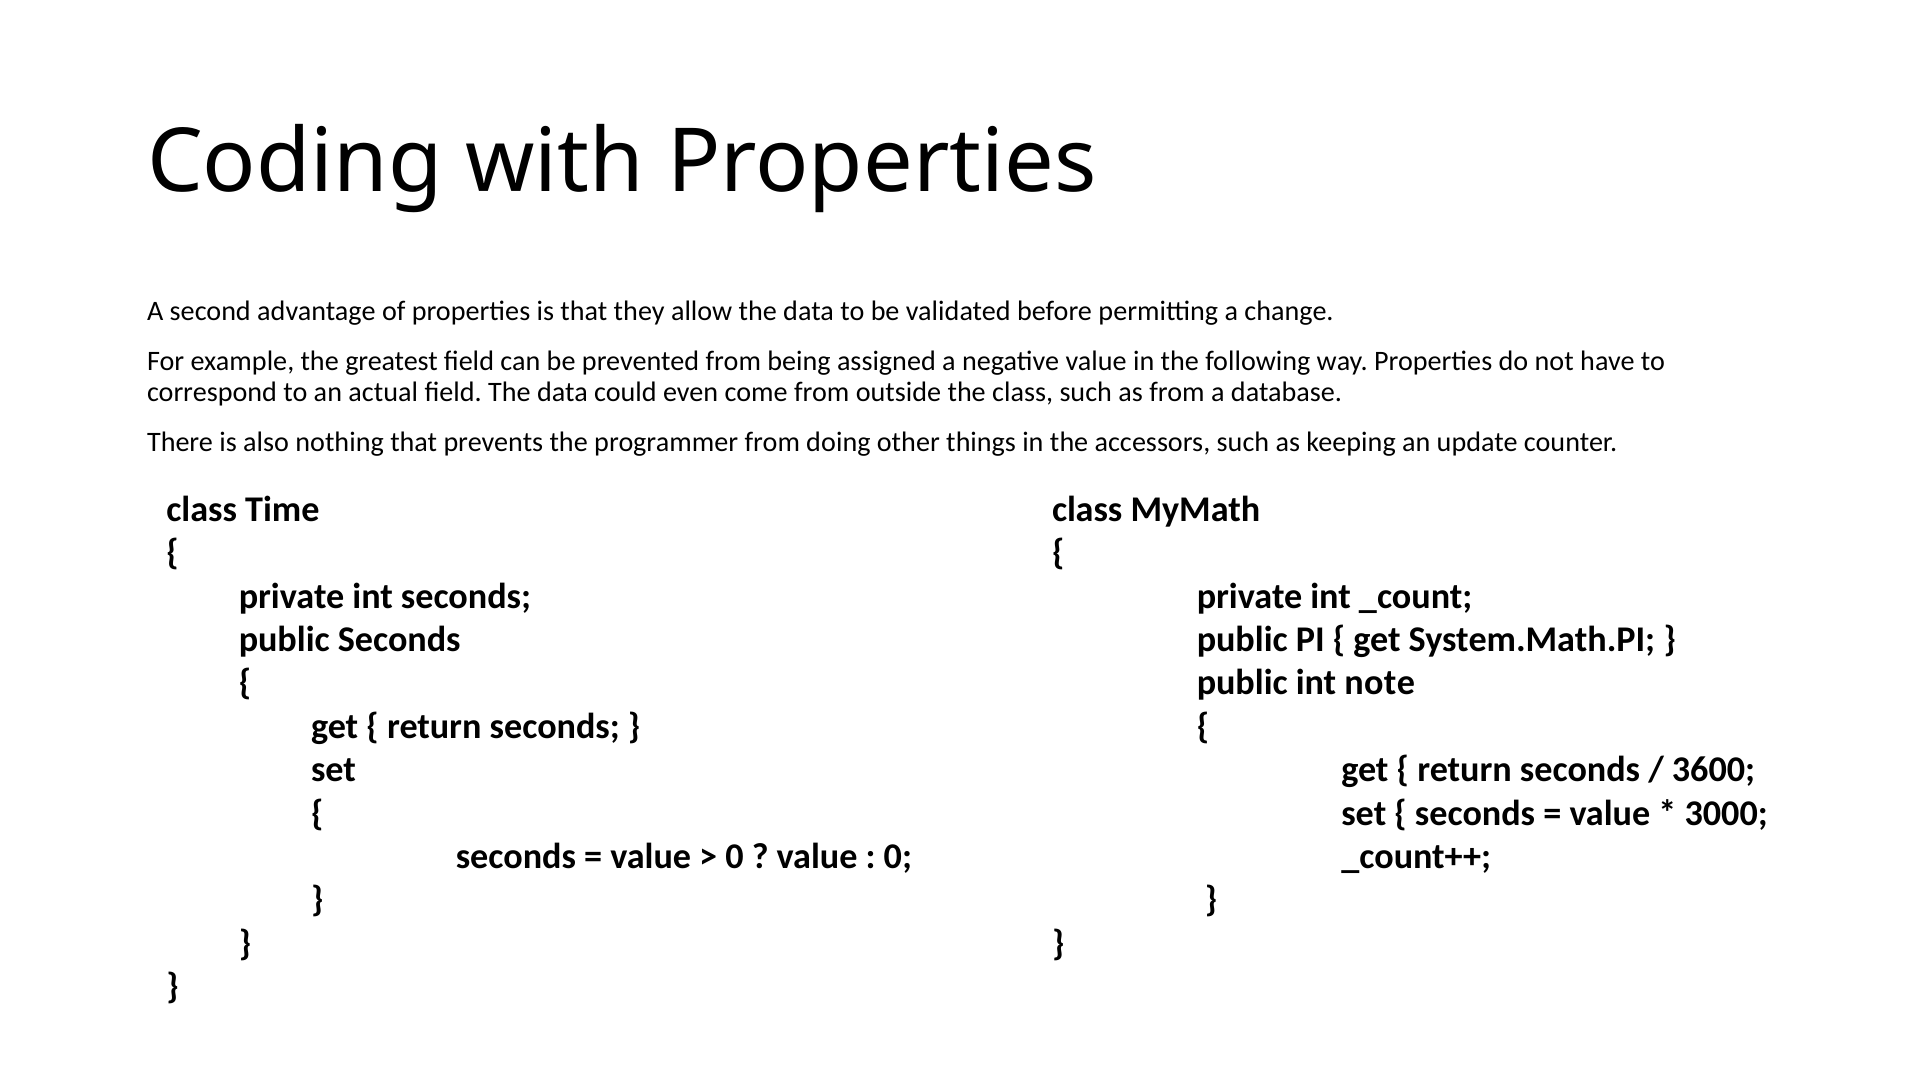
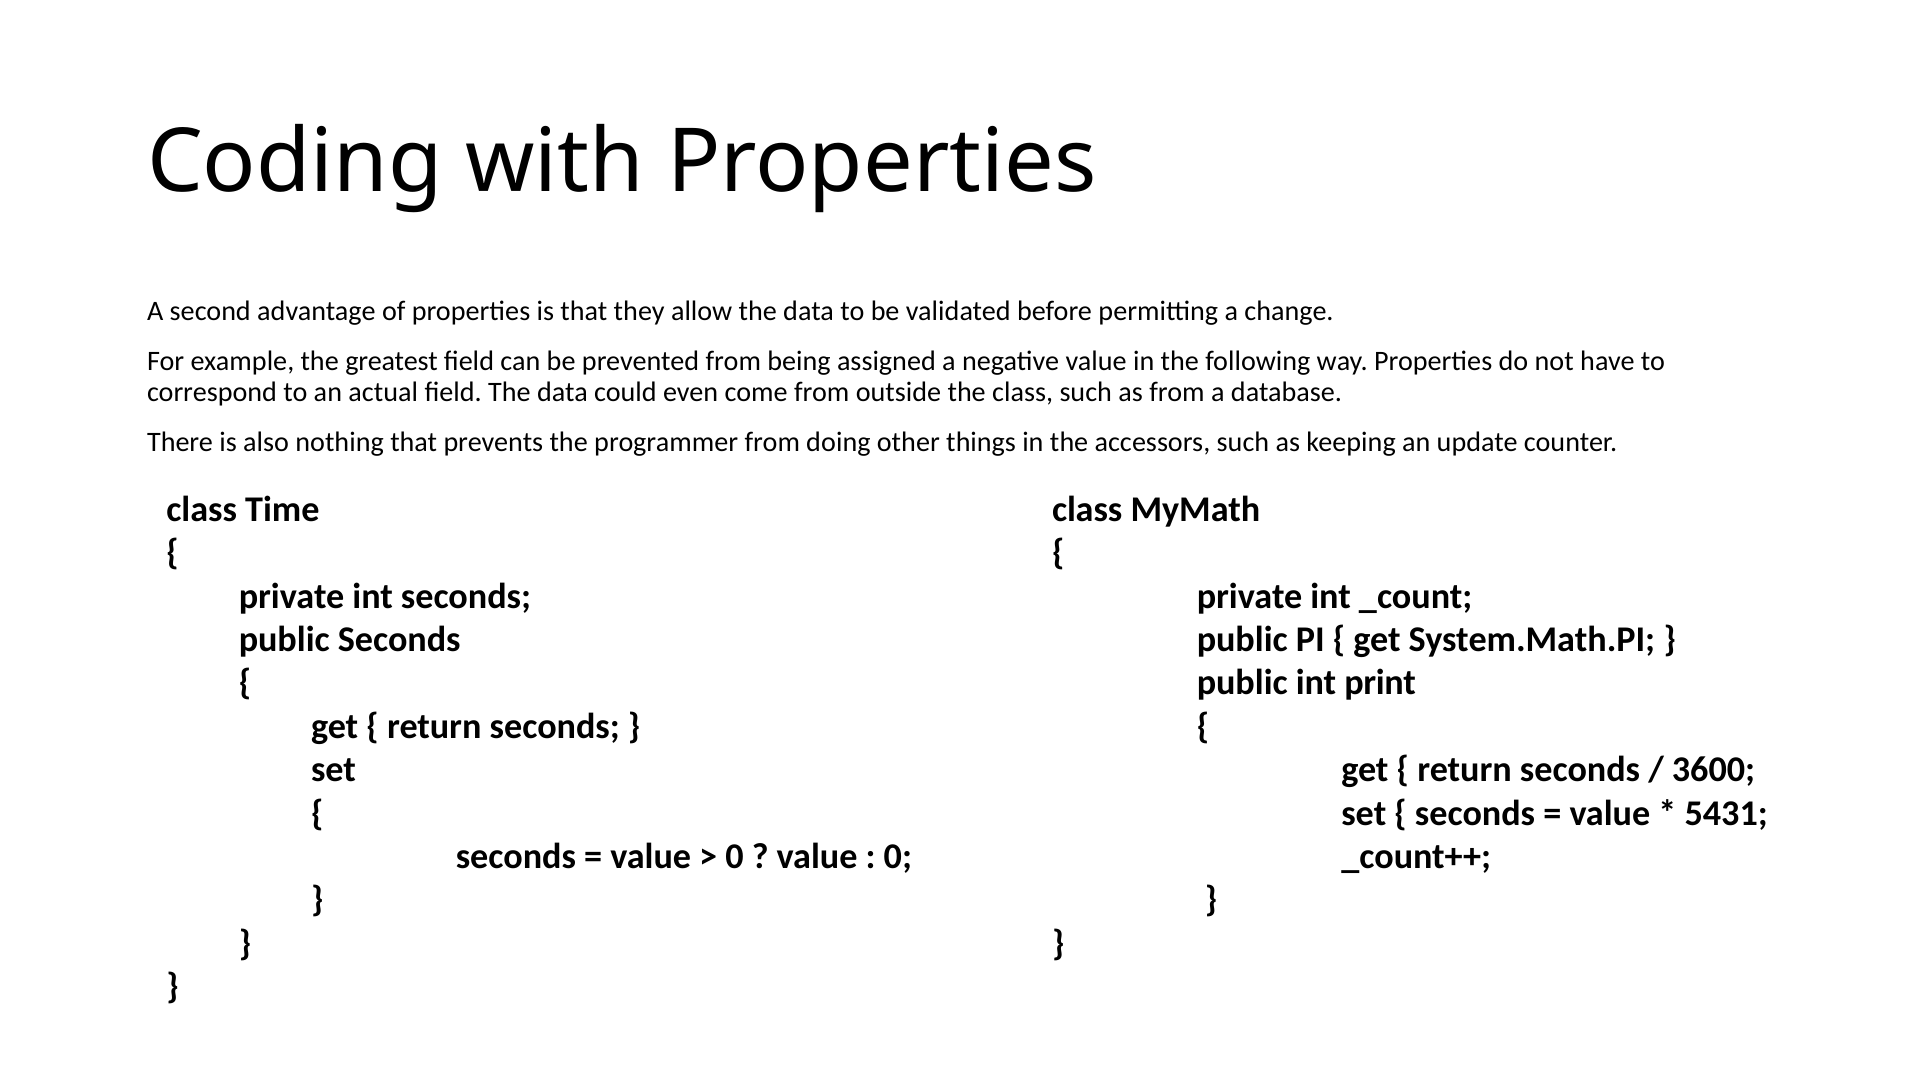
note: note -> print (1380, 683)
3000: 3000 -> 5431 (1726, 813)
